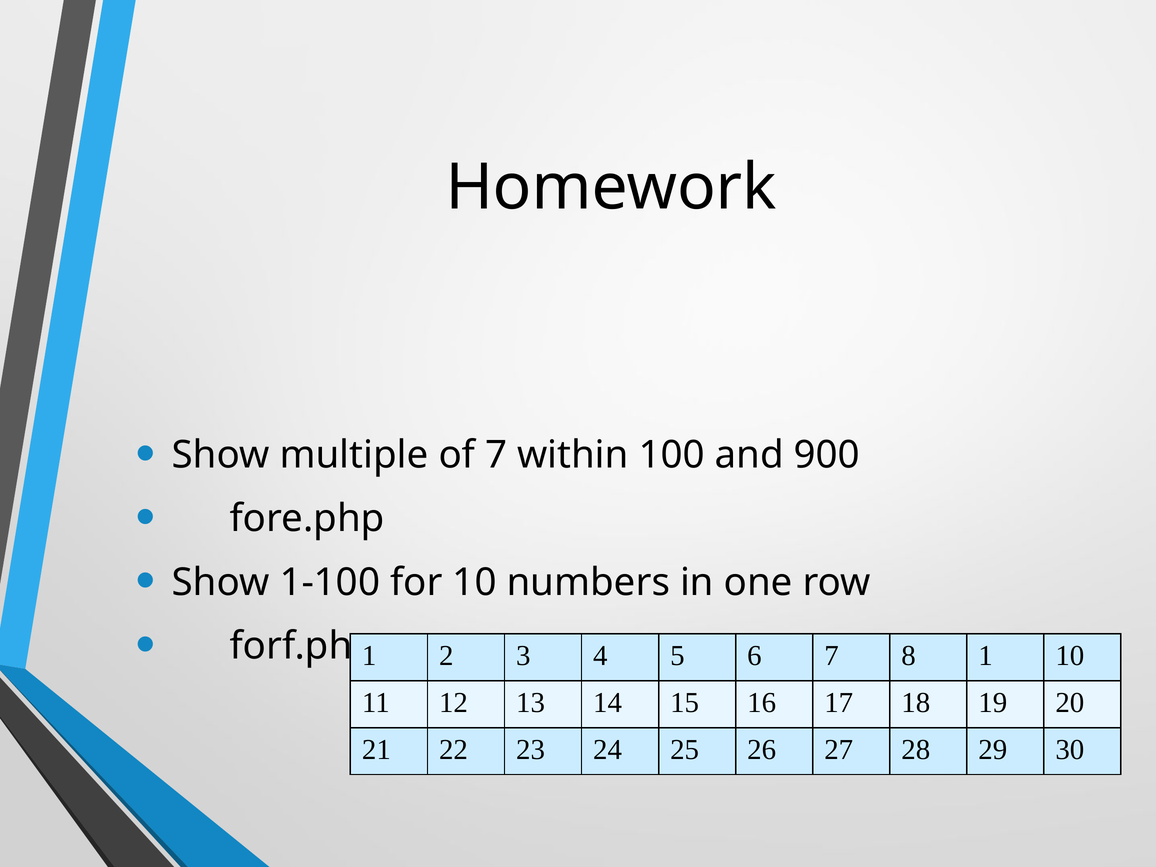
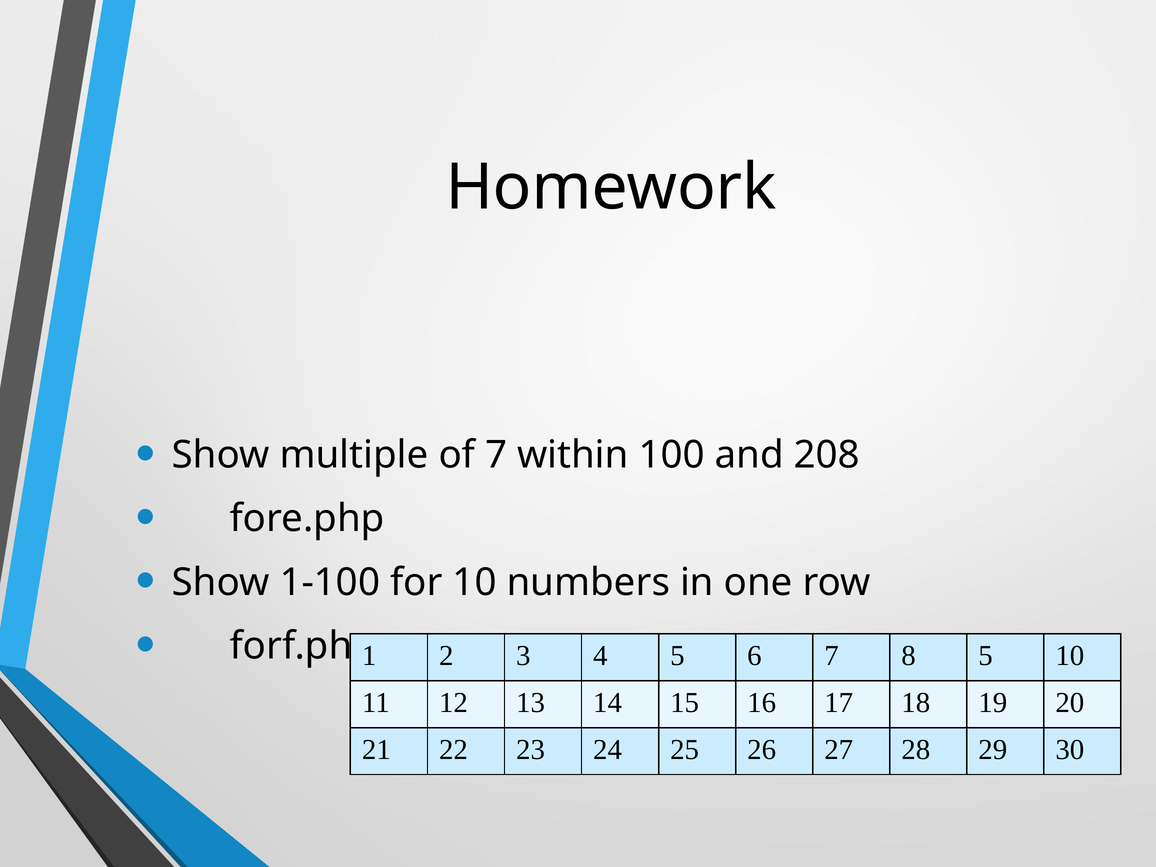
900: 900 -> 208 (827, 455)
8 1: 1 -> 5 (986, 656)
